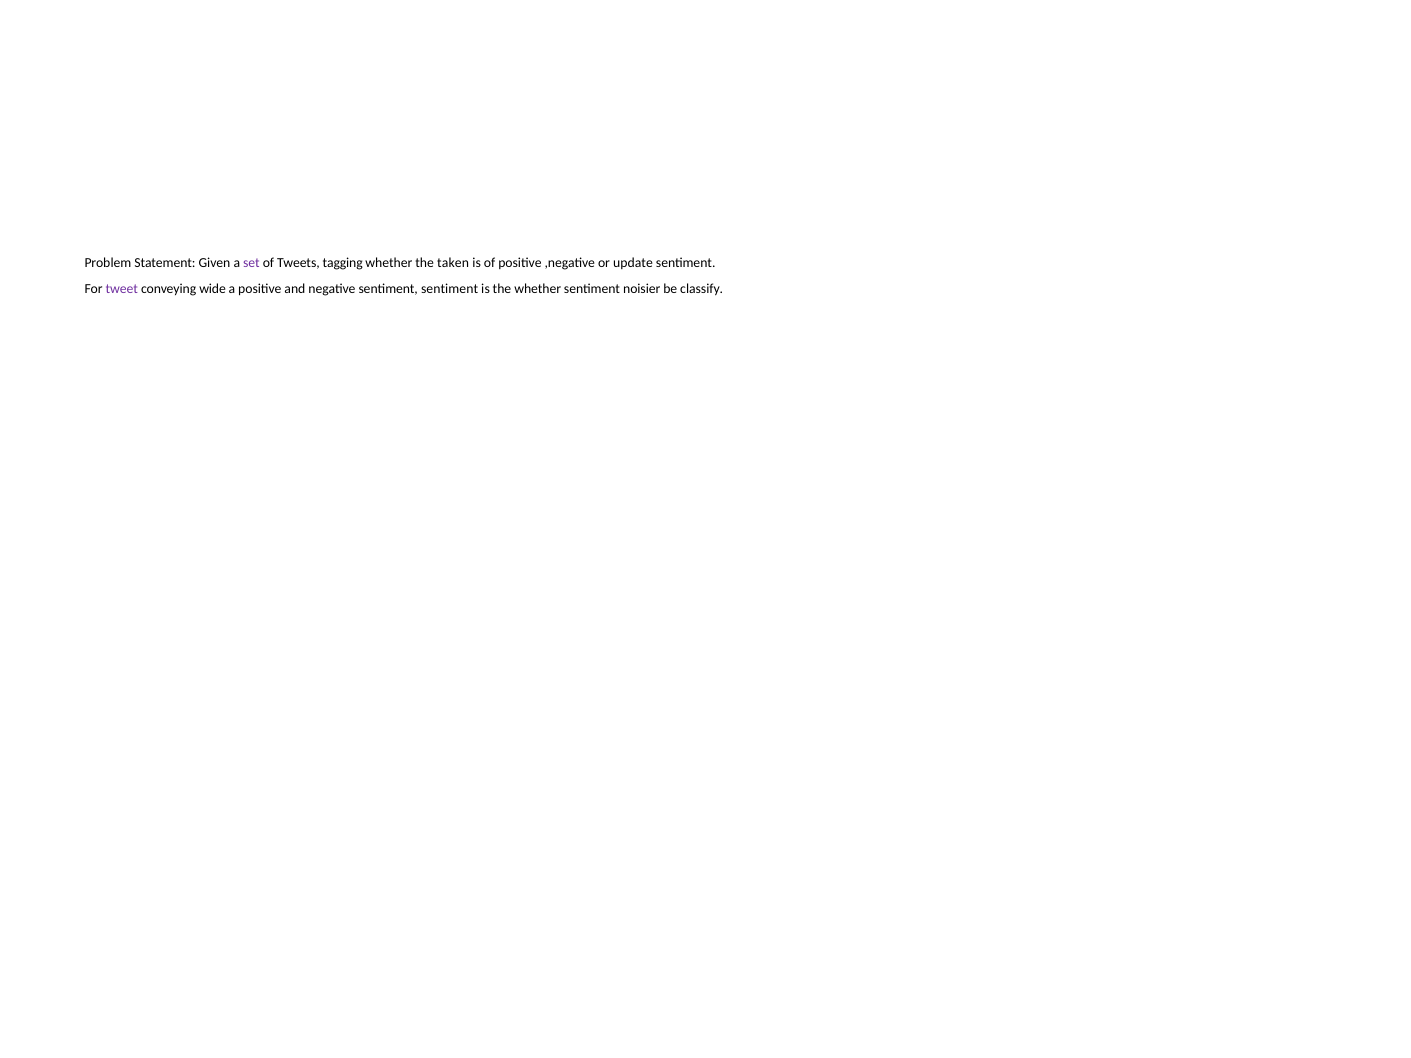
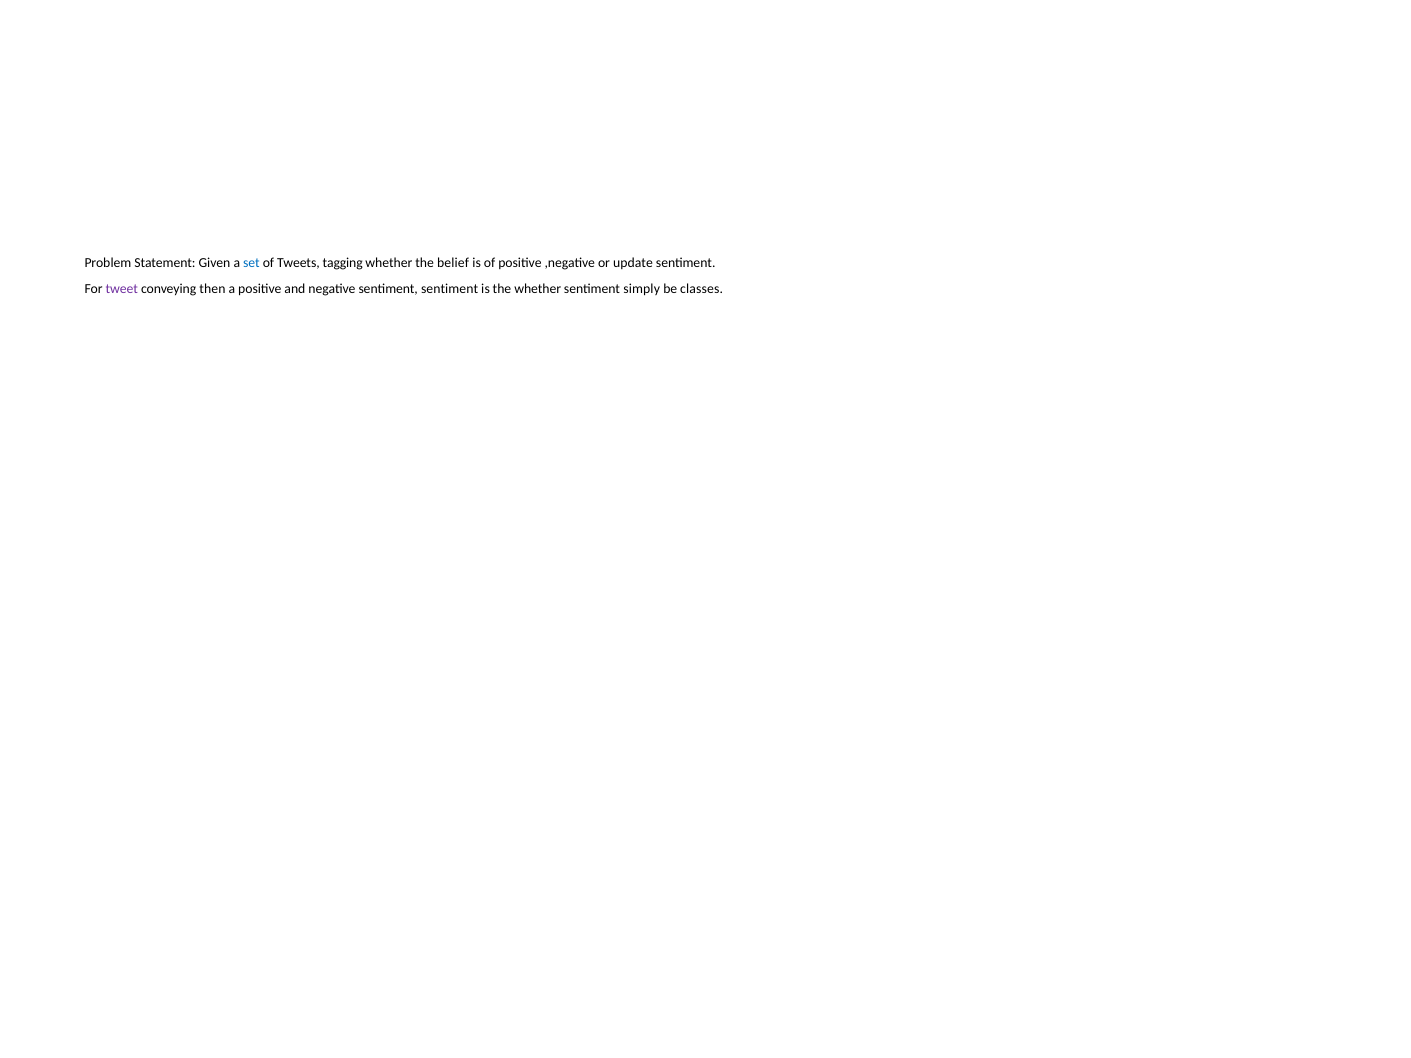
set colour: purple -> blue (251, 263)
taken: taken -> belief (453, 263)
wide: wide -> then (212, 289)
noisier: noisier -> simply (642, 289)
classify: classify -> classes (702, 289)
